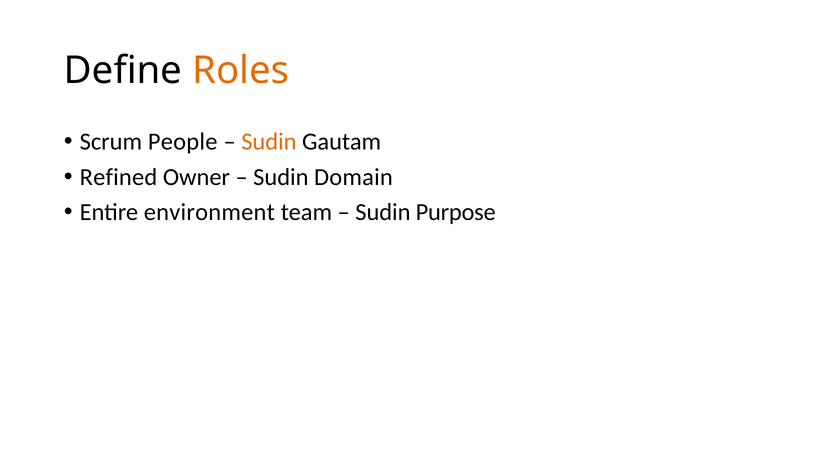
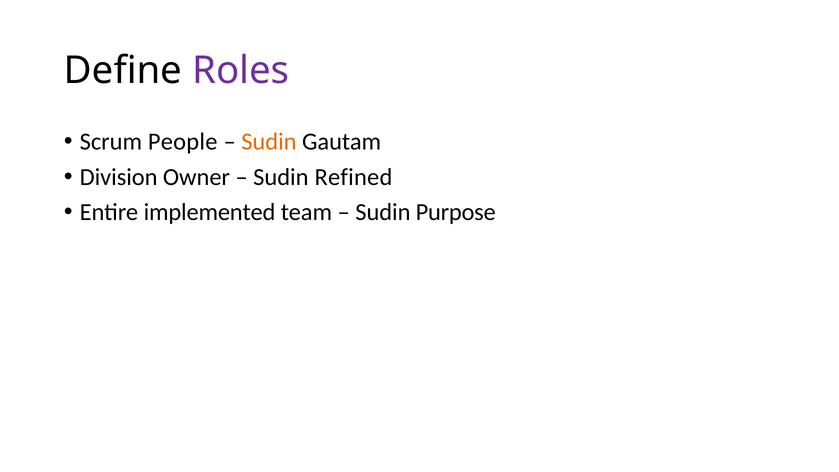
Roles colour: orange -> purple (241, 70)
Refined: Refined -> Division (119, 177)
Domain: Domain -> Refined (353, 177)
environment: environment -> implemented (210, 212)
